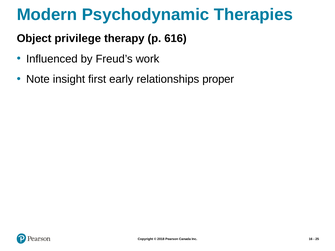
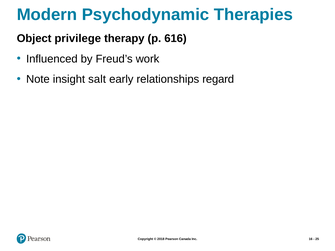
first: first -> salt (97, 79)
proper: proper -> regard (218, 79)
